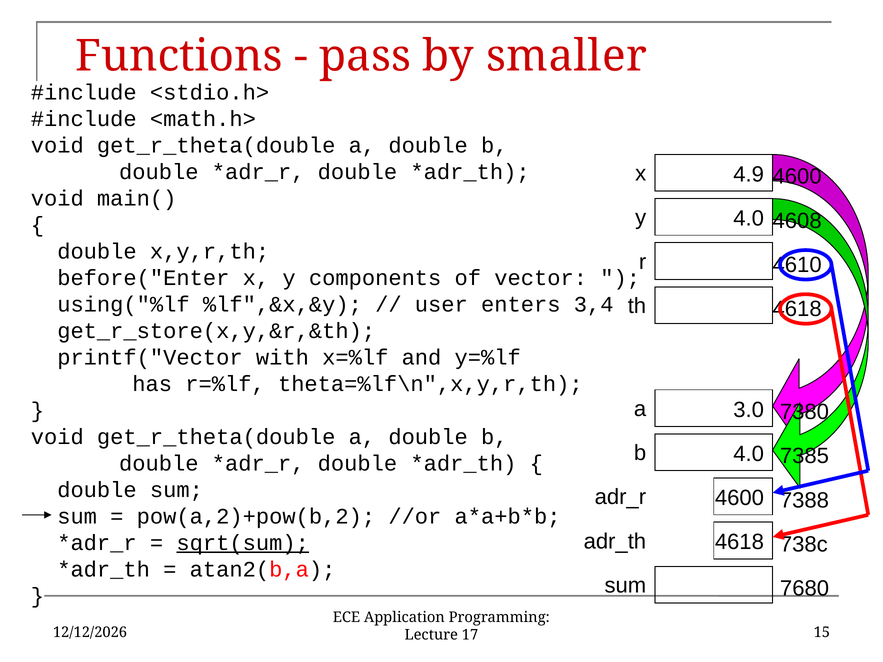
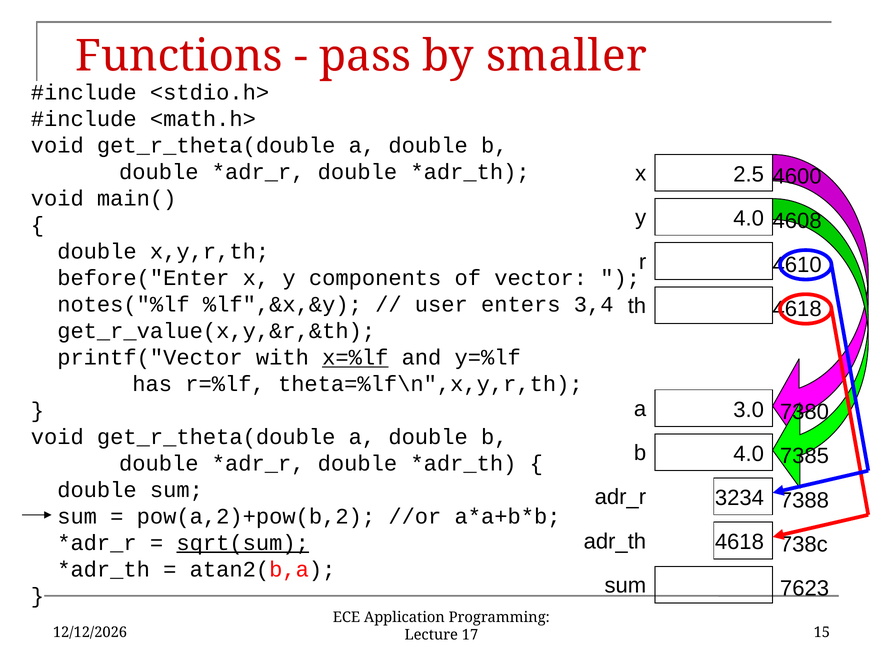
4.9: 4.9 -> 2.5 (749, 174)
using("%lf: using("%lf -> notes("%lf (123, 305)
get_r_store(x,y,&r,&th: get_r_store(x,y,&r,&th -> get_r_value(x,y,&r,&th (216, 331)
x=%lf underline: none -> present (355, 358)
4600: 4600 -> 3234 (739, 498)
7680: 7680 -> 7623 (805, 589)
